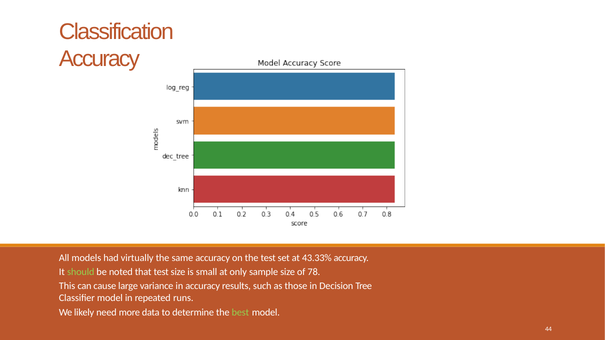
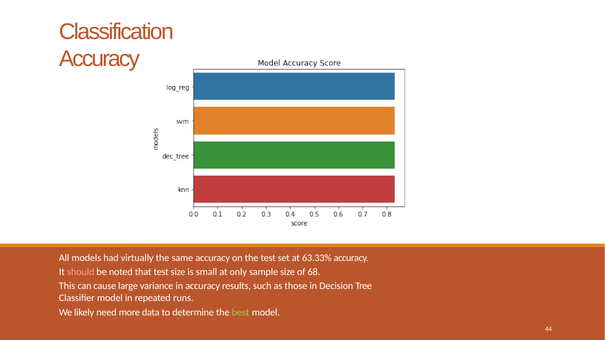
43.33%: 43.33% -> 63.33% (317, 258)
should colour: light green -> pink (81, 272)
78: 78 -> 68 (314, 272)
